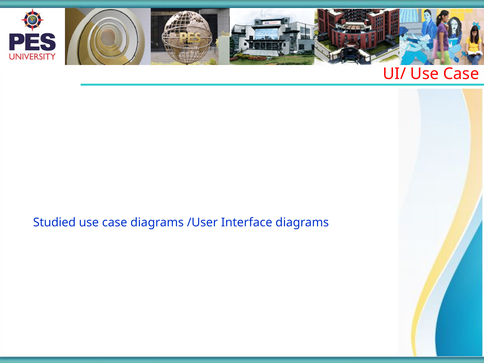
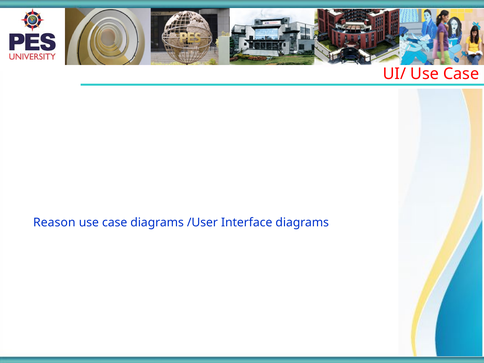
Studied: Studied -> Reason (54, 223)
